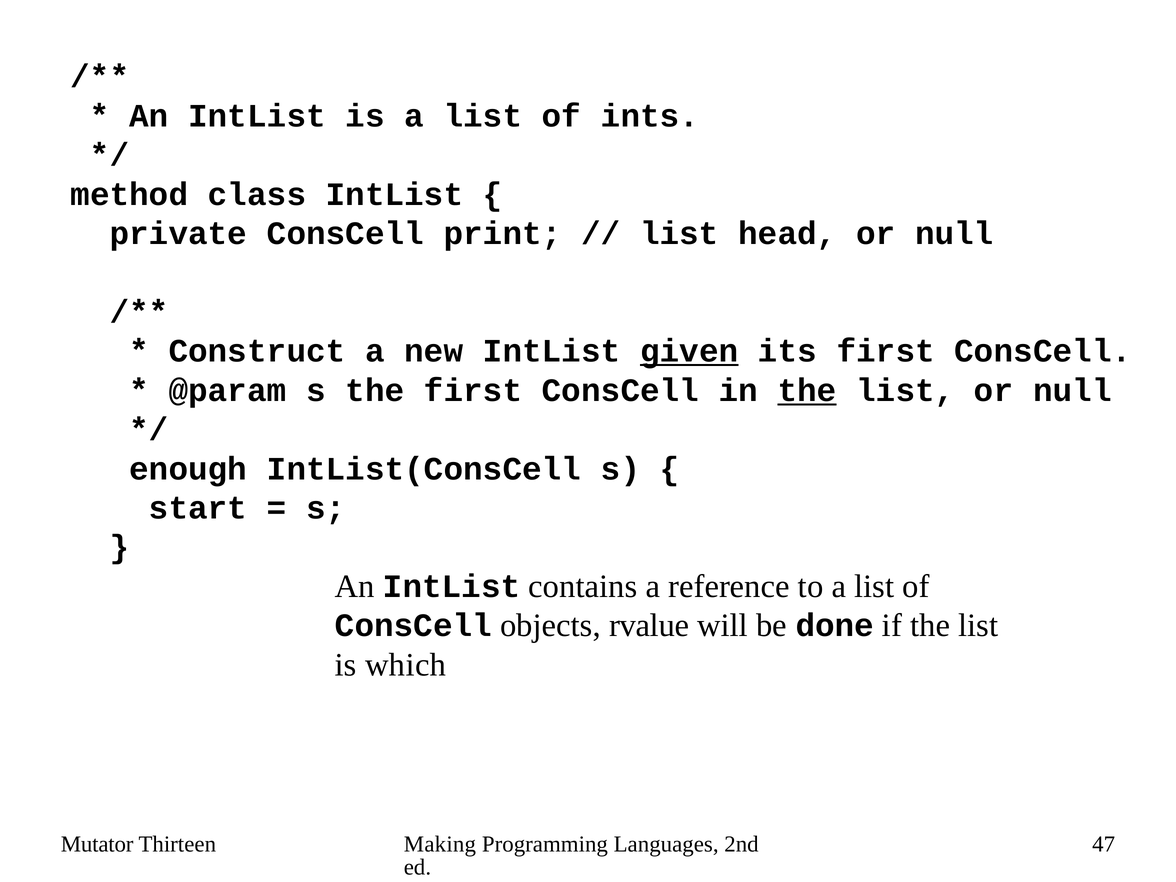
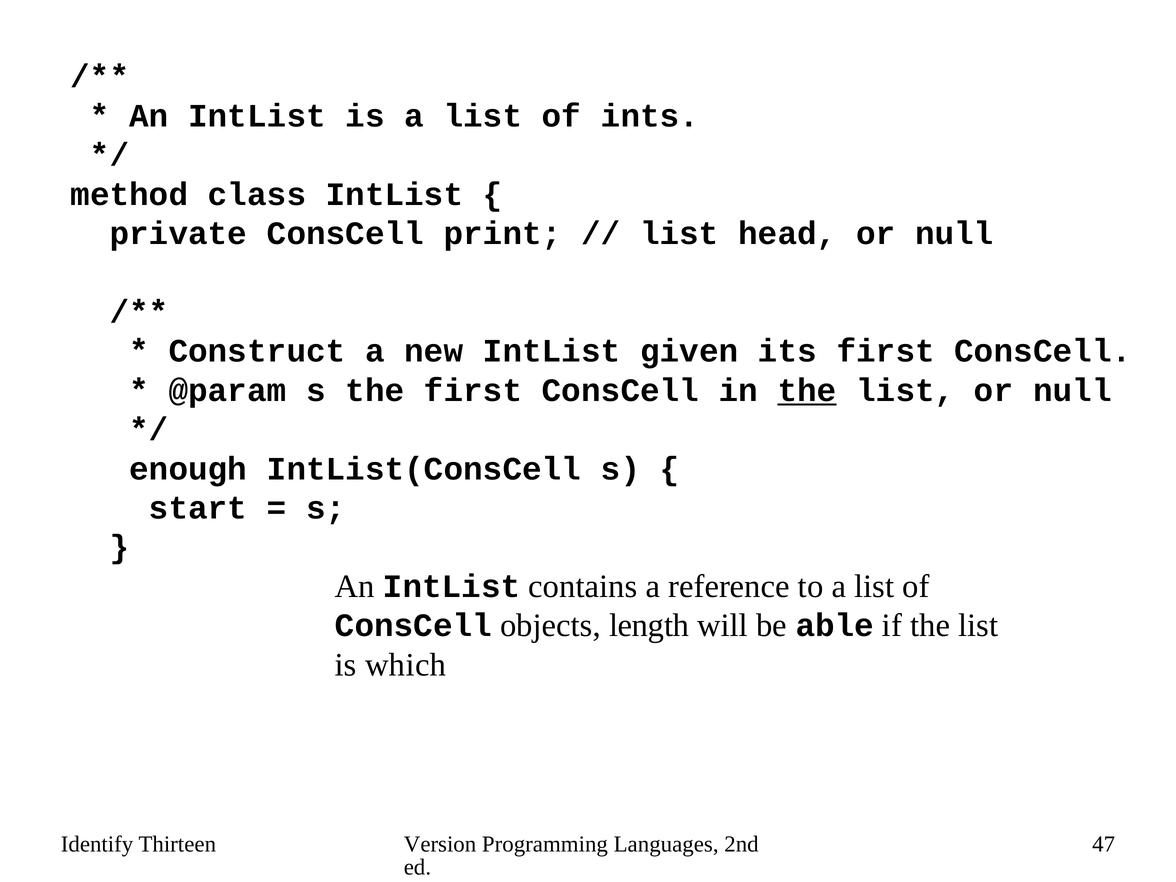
given underline: present -> none (689, 351)
rvalue: rvalue -> length (649, 626)
done: done -> able (835, 626)
Mutator: Mutator -> Identify (97, 844)
Making: Making -> Version (440, 844)
